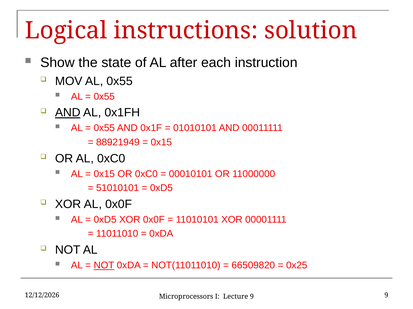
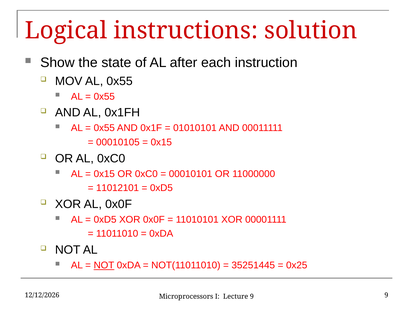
AND underline: present -> none (68, 113)
88921949: 88921949 -> 00010105 (118, 143)
51010101: 51010101 -> 11012101 (118, 188)
66509820: 66509820 -> 35251445 (253, 266)
